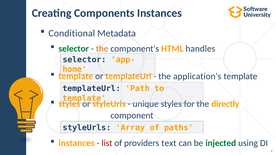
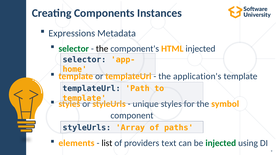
Conditional: Conditional -> Expressions (72, 33)
the colour: orange -> black (102, 49)
HTML handles: handles -> injected (200, 49)
directly: directly -> symbol (225, 104)
instances: instances -> elements (76, 143)
list colour: red -> black (107, 143)
